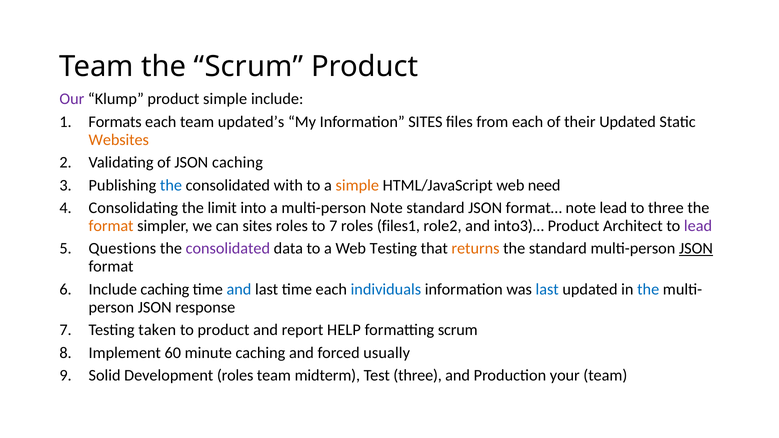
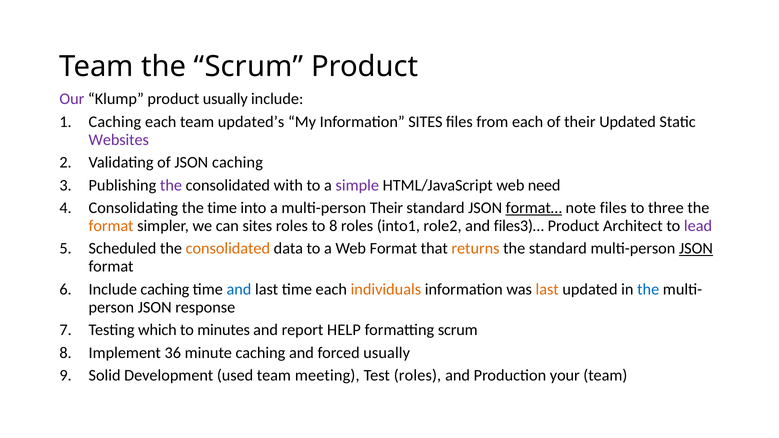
product simple: simple -> usually (225, 99)
Formats: Formats -> Caching (115, 122)
Websites colour: orange -> purple (119, 140)
the colour: blue -> purple (171, 185)
simple colour: orange -> purple (357, 185)
the limit: limit -> time (222, 208)
multi-person Note: Note -> Their (386, 208)
format… underline: none -> present (534, 208)
note lead: lead -> files (613, 208)
to 7: 7 -> 8 (333, 226)
files1: files1 -> into1 (398, 226)
into3)…: into3)… -> files3)… (519, 226)
Questions: Questions -> Scheduled (122, 249)
consolidated colour: purple -> orange (228, 249)
Web Testing: Testing -> Format (393, 249)
individuals colour: blue -> orange (386, 289)
last colour: blue -> orange (547, 289)
taken: taken -> which (157, 330)
to product: product -> minutes (224, 330)
60: 60 -> 36 (173, 353)
Development roles: roles -> used (235, 376)
midterm: midterm -> meeting (327, 376)
Test three: three -> roles (417, 376)
